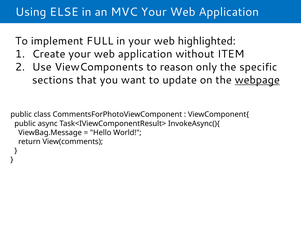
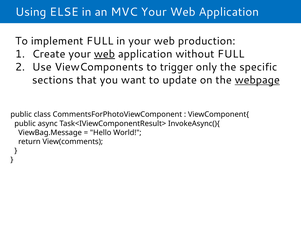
highlighted: highlighted -> production (207, 41)
web underline: none -> present (104, 54)
without ITEM: ITEM -> FULL (231, 54)
reason: reason -> trigger (176, 67)
